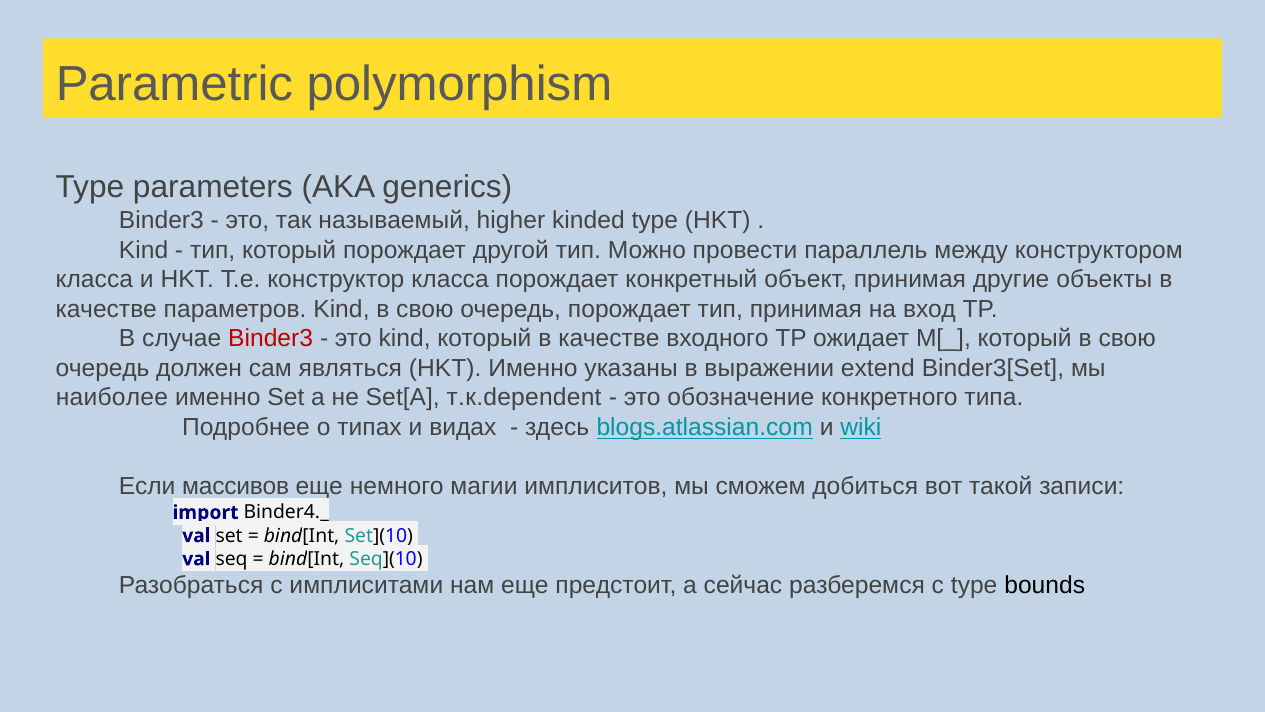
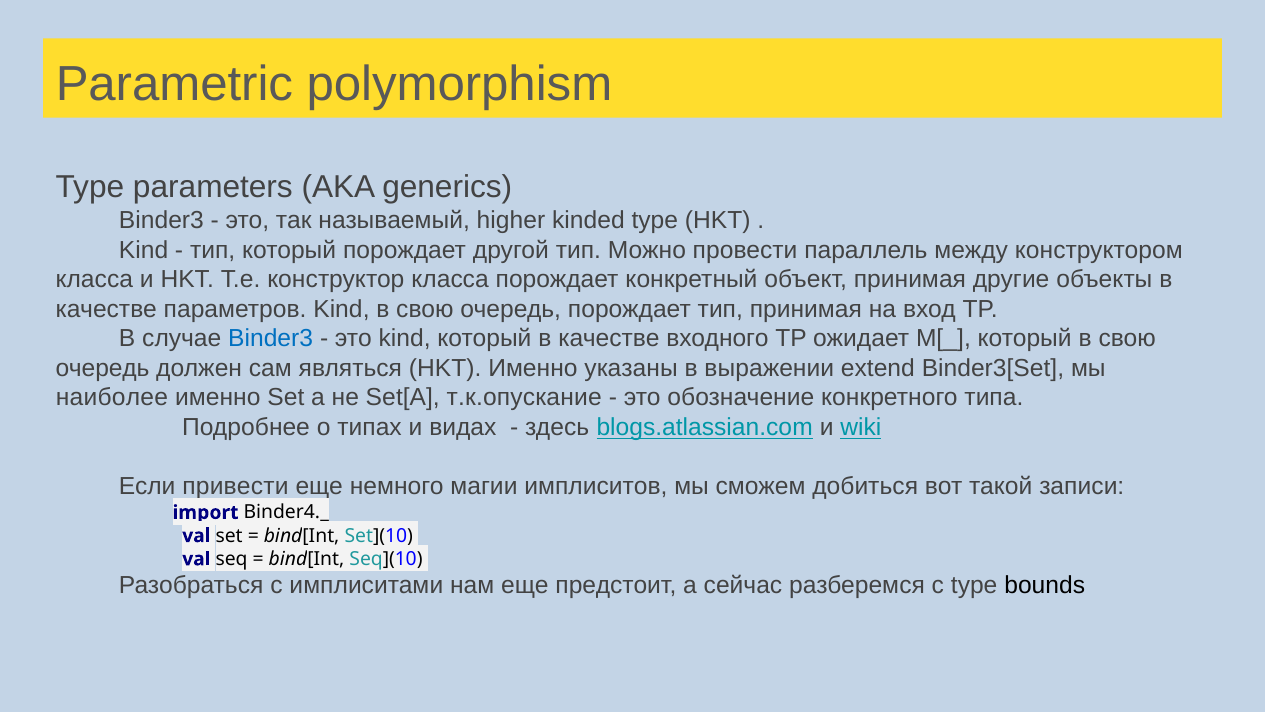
Binder3 colour: red -> blue (271, 339)
т.к.dependent: т.к.dependent -> т.к.опускание (524, 398)
массивов: массивов -> привести (235, 486)
